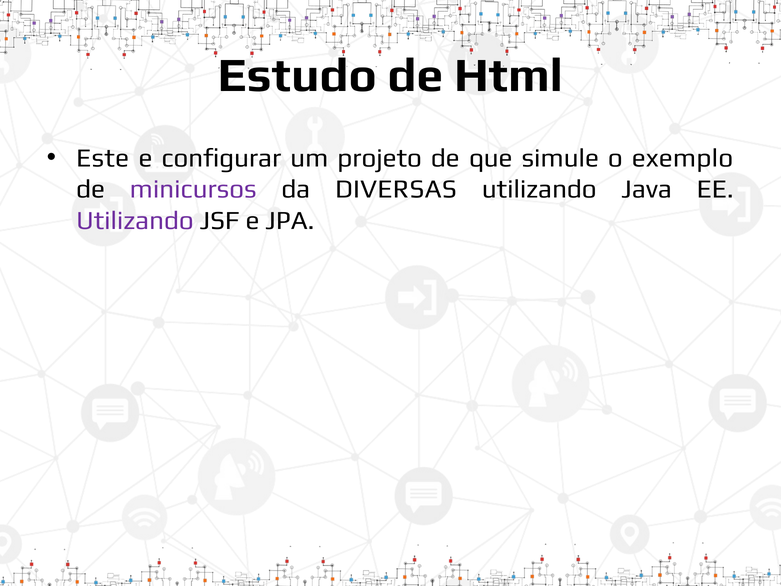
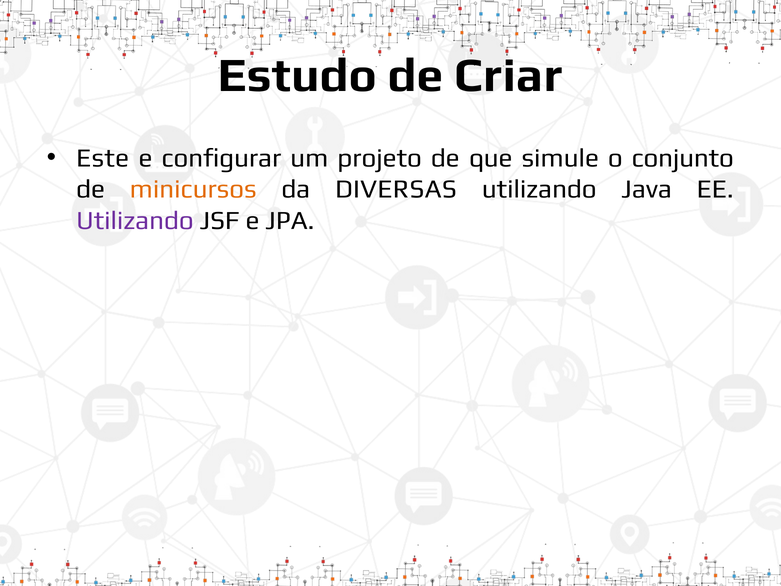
Html: Html -> Criar (509, 76)
exemplo: exemplo -> conjunto (683, 158)
minicursos colour: purple -> orange (193, 189)
